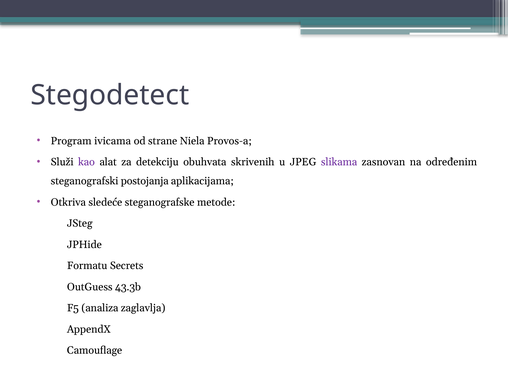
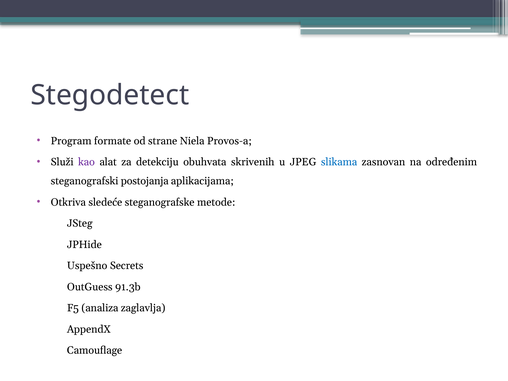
ivicama: ivicama -> formate (113, 141)
slikama colour: purple -> blue (339, 162)
Formatu: Formatu -> Uspešno (87, 266)
43.3b: 43.3b -> 91.3b (128, 287)
